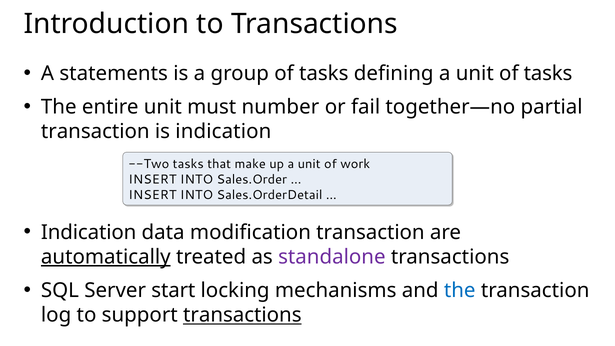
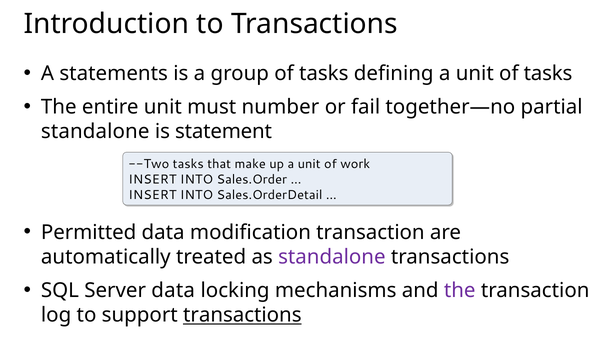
transaction: transaction -> standalone (95, 131)
is indication: indication -> statement (224, 131)
Indication: Indication -> Permitted (89, 232)
automatically underline: present -> none (106, 257)
Server start: start -> data (173, 290)
the colour: blue -> purple (460, 290)
